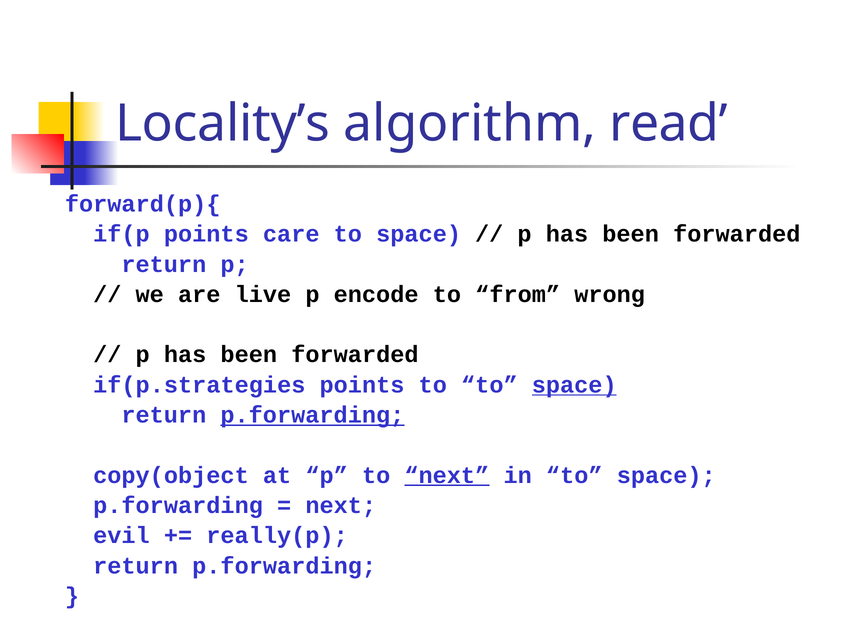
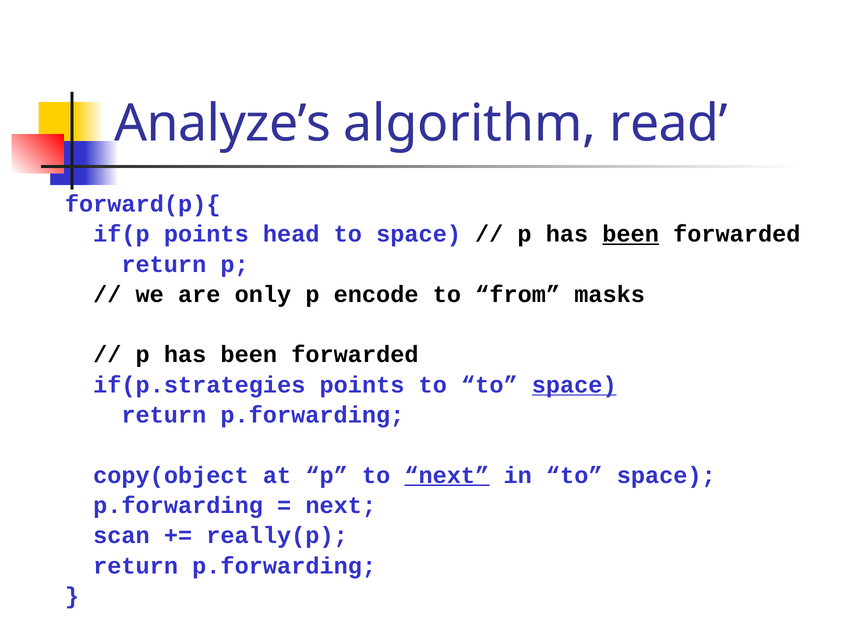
Locality’s: Locality’s -> Analyze’s (223, 124)
care: care -> head (291, 234)
been underline: none -> present (631, 234)
live: live -> only (263, 294)
wrong: wrong -> masks (610, 294)
p.forwarding underline: present -> none (312, 414)
evil: evil -> scan (121, 535)
